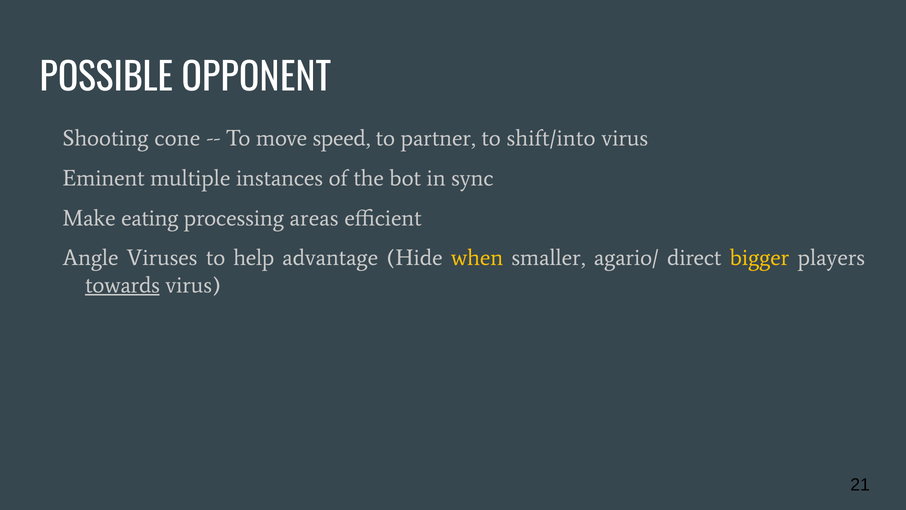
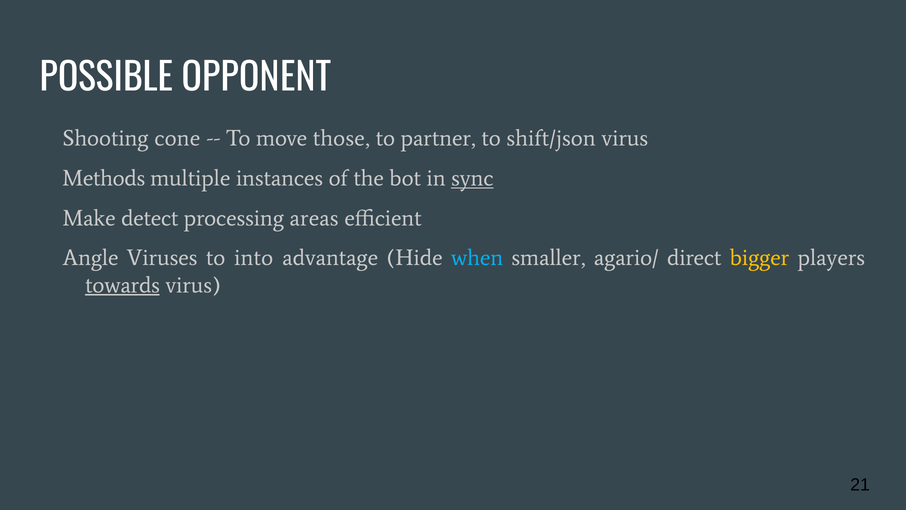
speed: speed -> those (341, 138)
shift/into: shift/into -> shift/json (551, 138)
Eminent: Eminent -> Methods (104, 178)
sync underline: none -> present (472, 178)
eating: eating -> detect (150, 218)
help: help -> into (254, 258)
when colour: yellow -> light blue (477, 258)
